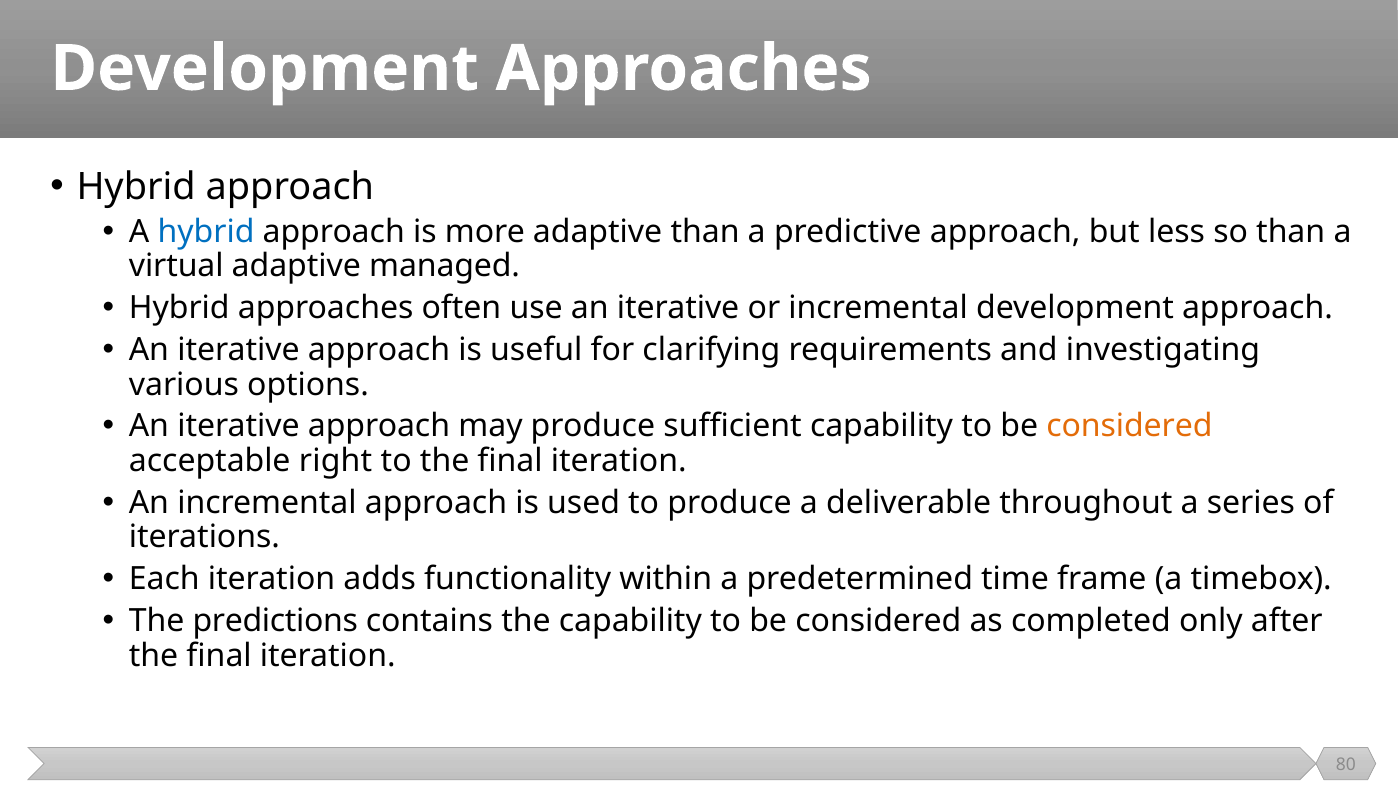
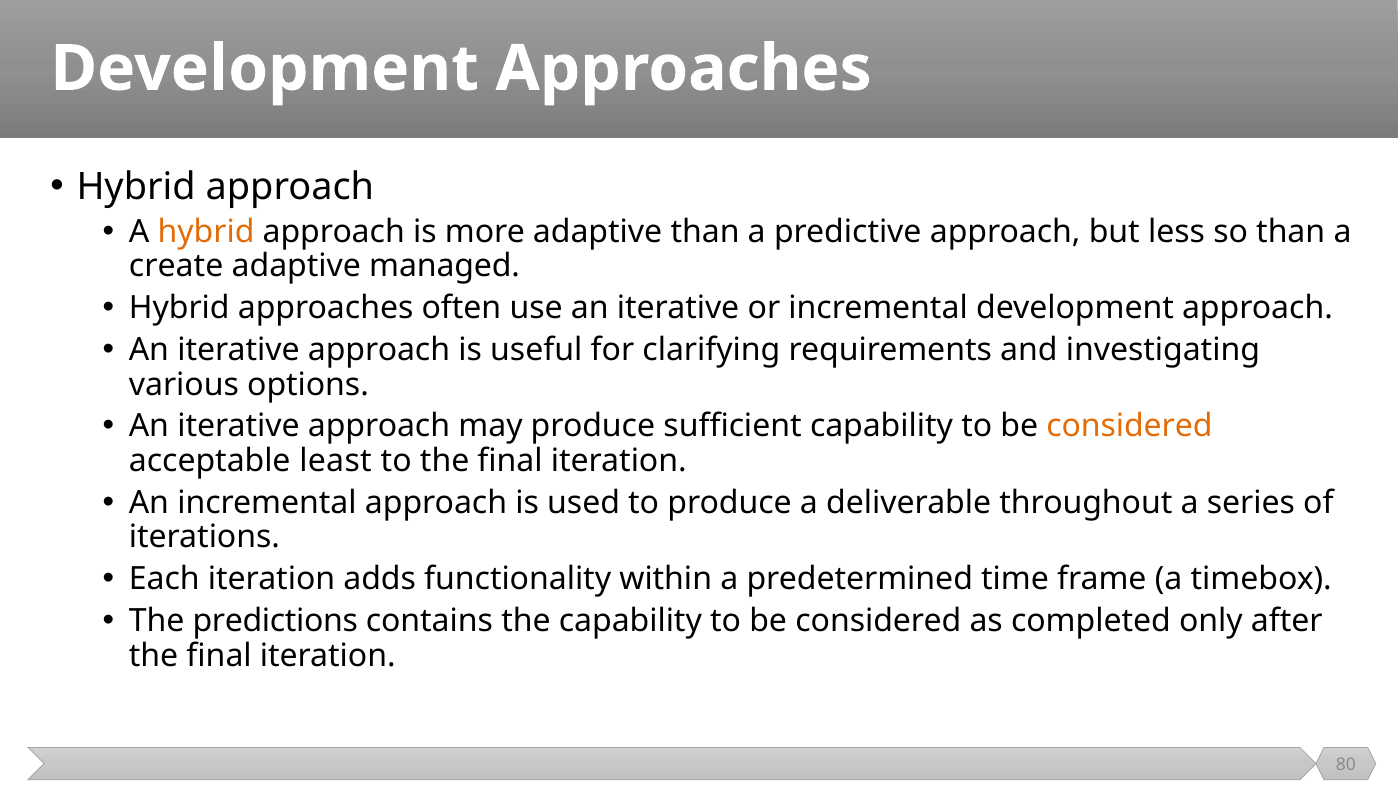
hybrid colour: blue -> orange (206, 232)
virtual: virtual -> create (176, 266)
right: right -> least (336, 461)
